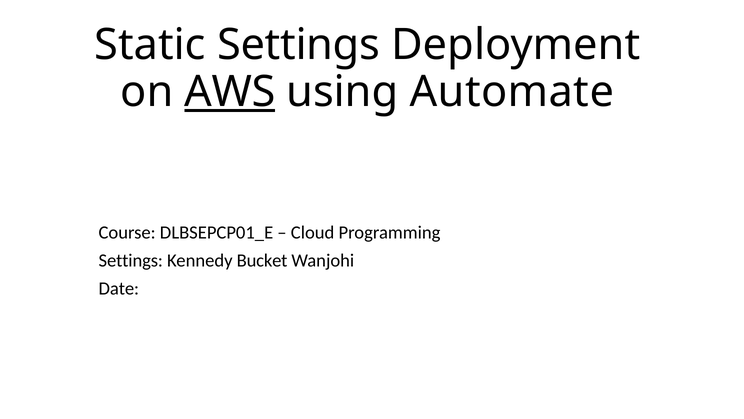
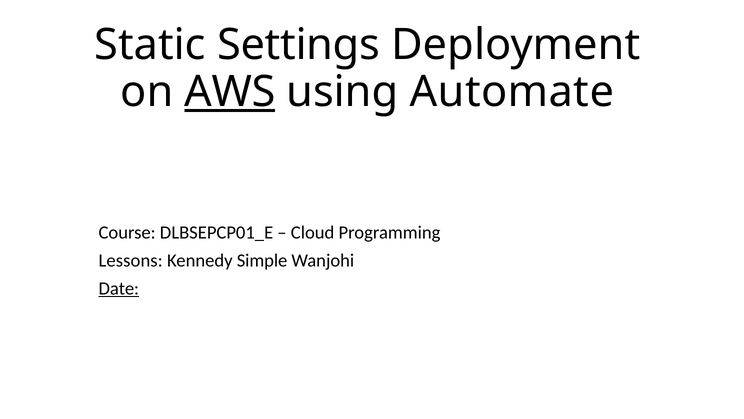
Settings: Settings -> Lessons (131, 260)
Bucket: Bucket -> Simple (262, 260)
Date underline: none -> present (119, 288)
